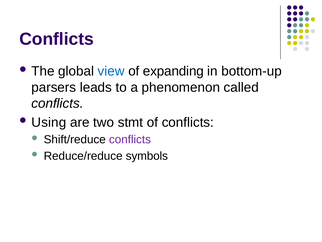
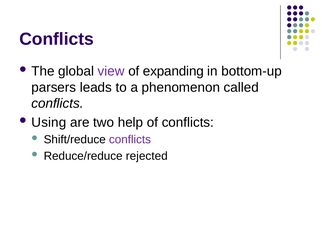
view colour: blue -> purple (111, 71)
stmt: stmt -> help (130, 122)
symbols: symbols -> rejected (147, 156)
